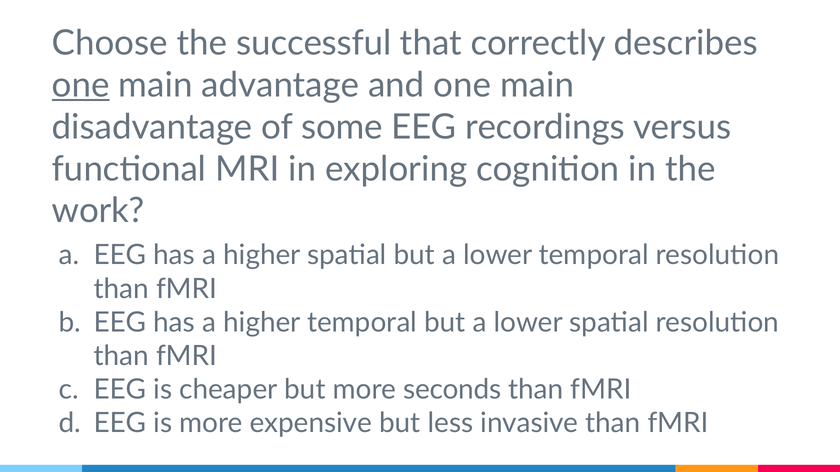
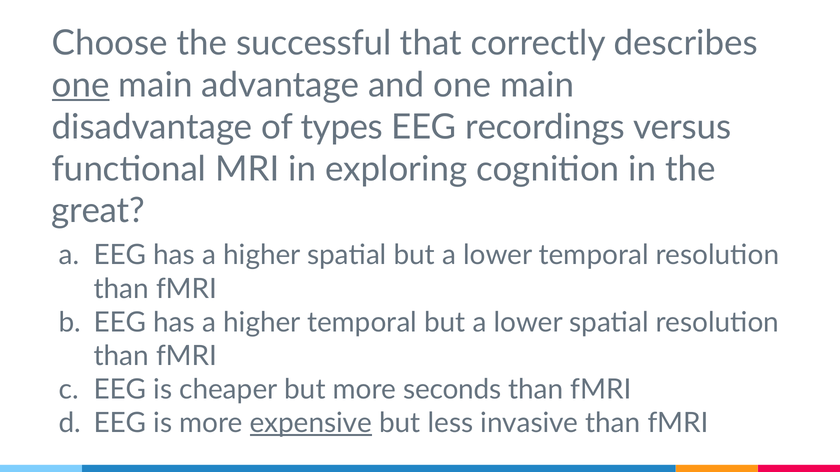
some: some -> types (342, 127)
work: work -> great (98, 211)
expensive underline: none -> present (311, 423)
